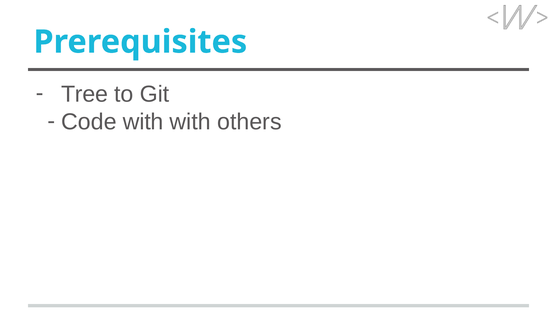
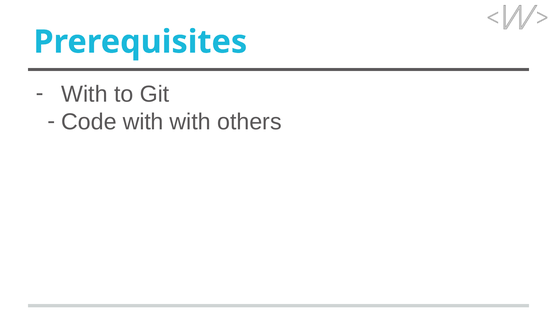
Tree: Tree -> With (84, 94)
